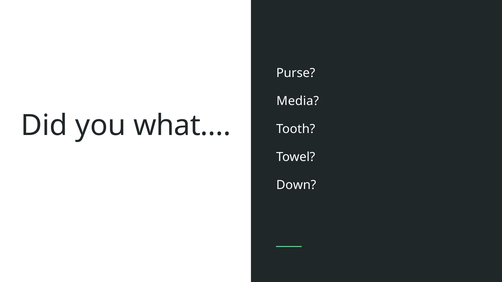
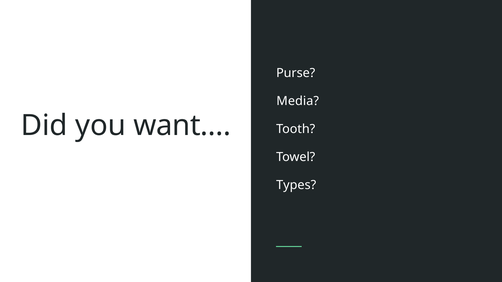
what…: what… -> want… (182, 126)
Down: Down -> Types (296, 185)
